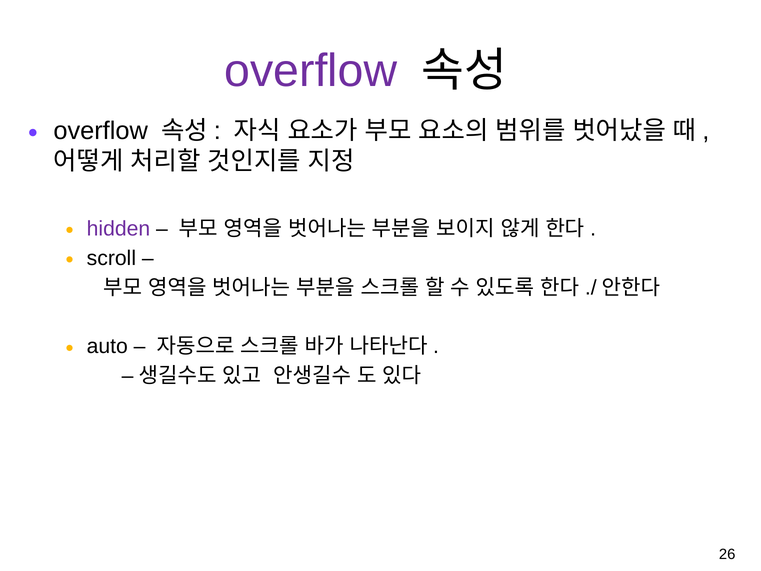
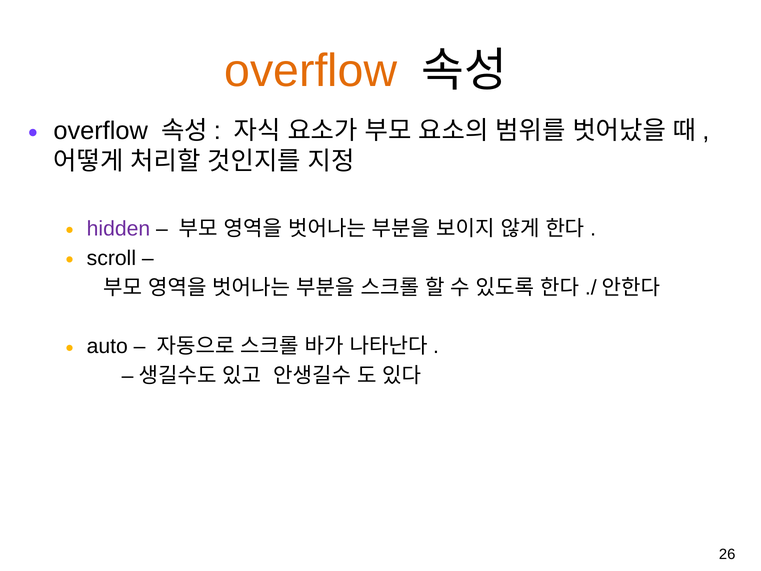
overflow colour: purple -> orange (311, 71)
